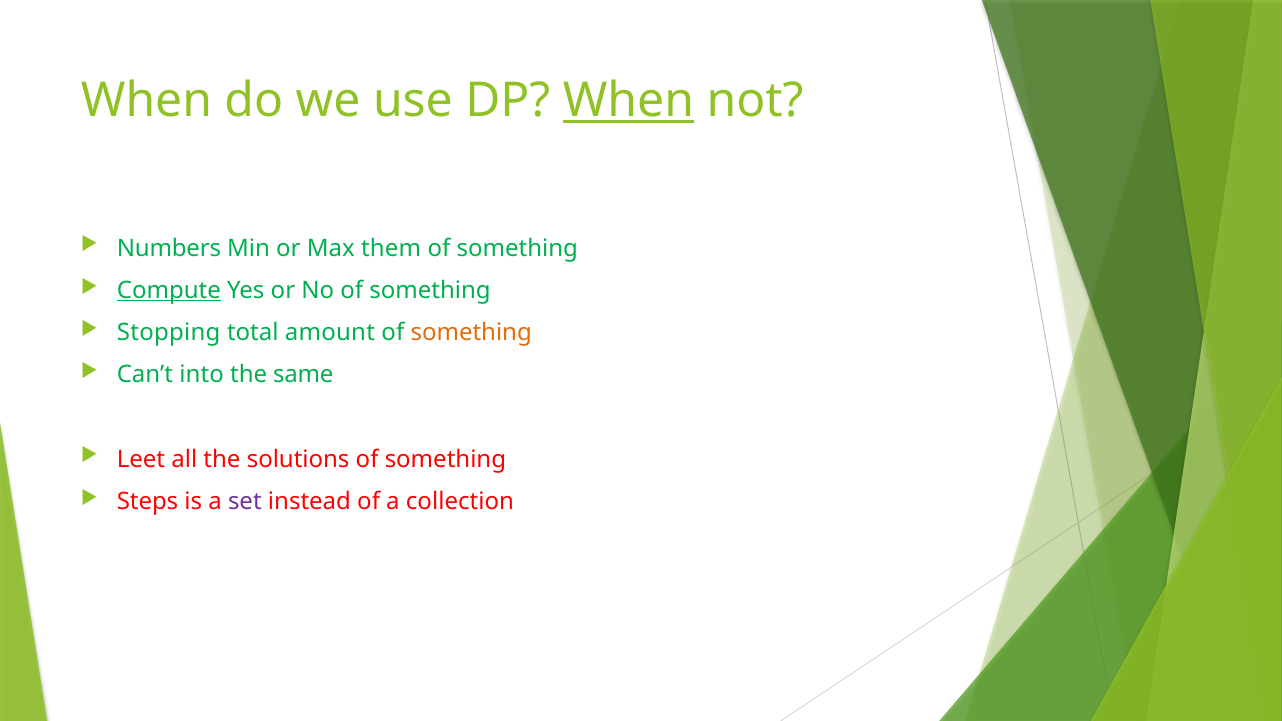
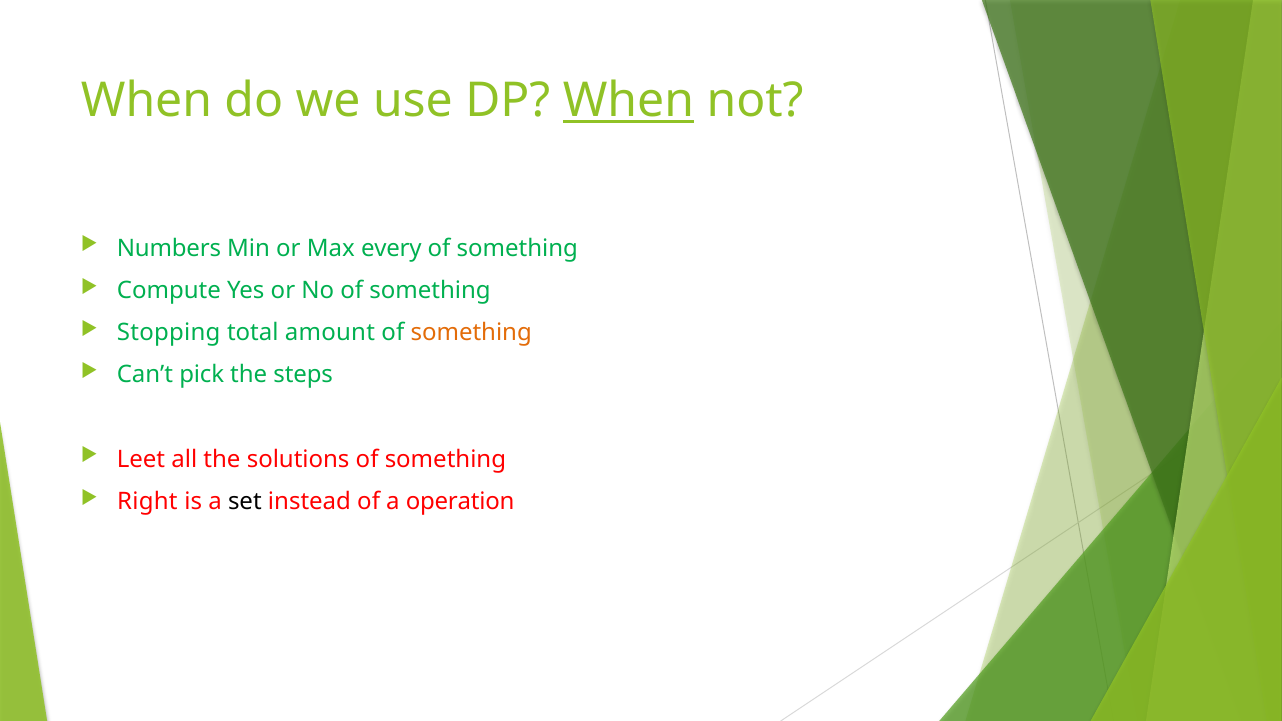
them: them -> every (391, 248)
Compute underline: present -> none (169, 290)
into: into -> pick (202, 375)
same: same -> steps (303, 375)
Steps: Steps -> Right (147, 501)
set colour: purple -> black (245, 501)
collection: collection -> operation (460, 501)
